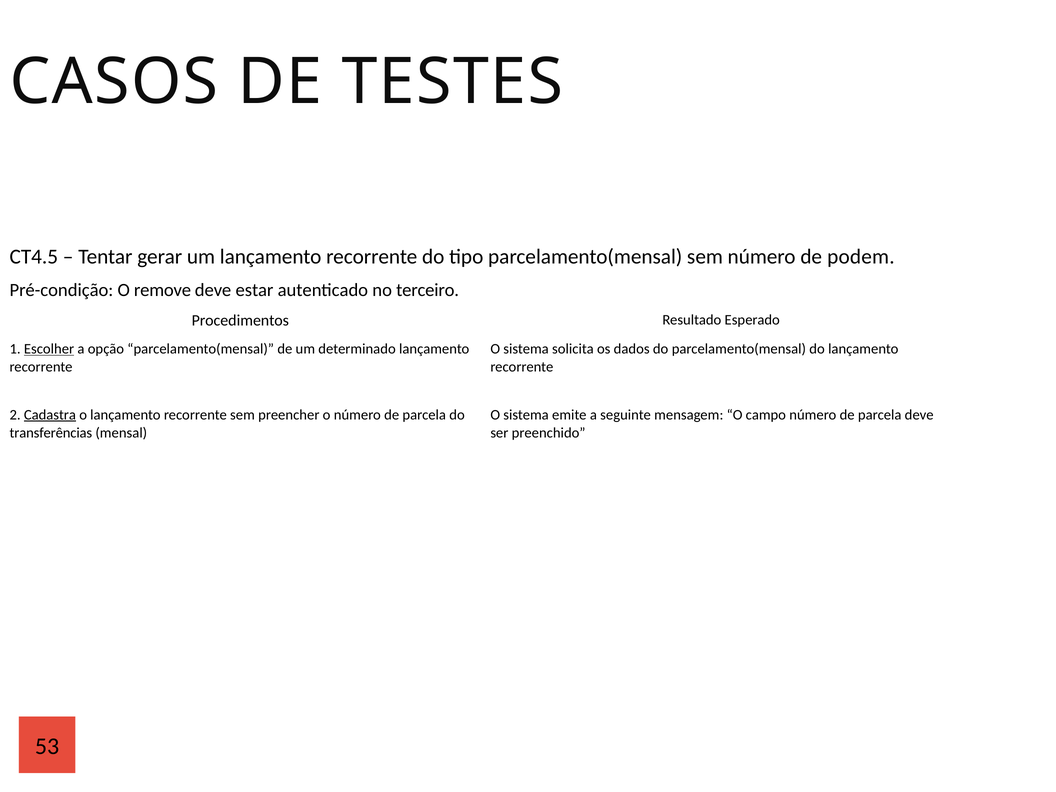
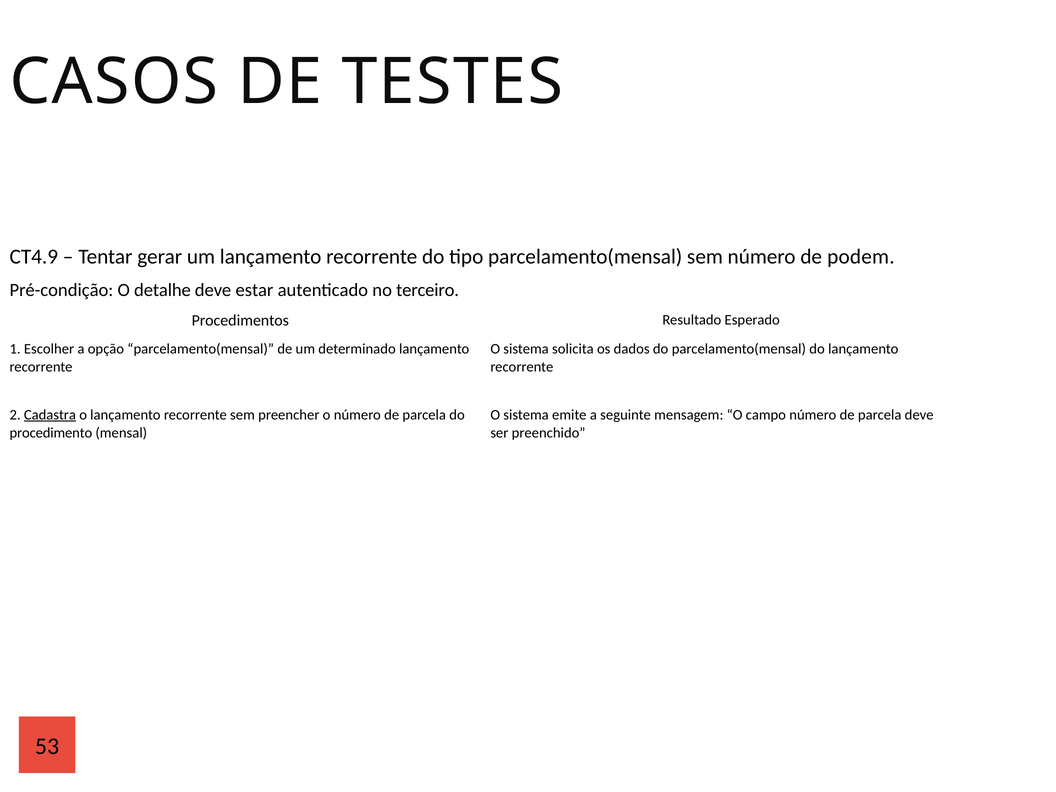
CT4.5: CT4.5 -> CT4.9 (34, 257)
remove: remove -> detalhe (162, 290)
Escolher underline: present -> none (49, 349)
transferências: transferências -> procedimento (51, 433)
